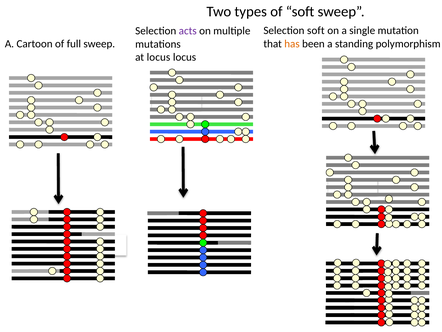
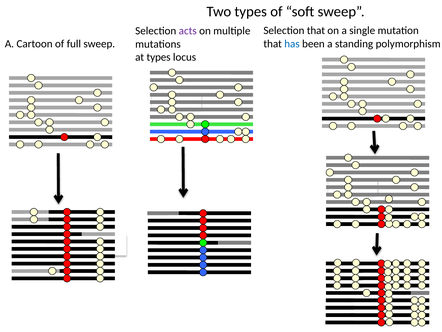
Selection soft: soft -> that (316, 30)
has colour: orange -> blue (292, 44)
at locus: locus -> types (159, 57)
